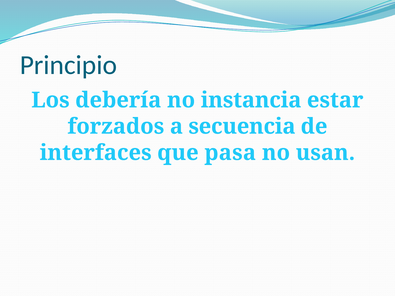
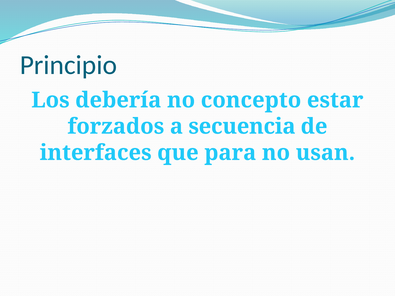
instancia: instancia -> concepto (251, 100)
pasa: pasa -> para (230, 153)
